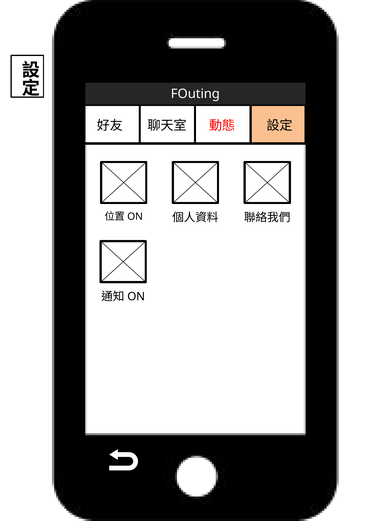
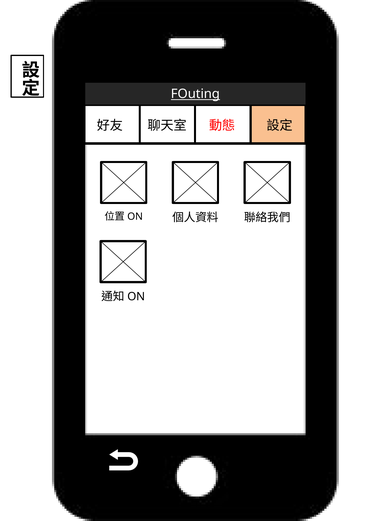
FOuting underline: none -> present (195, 94)
